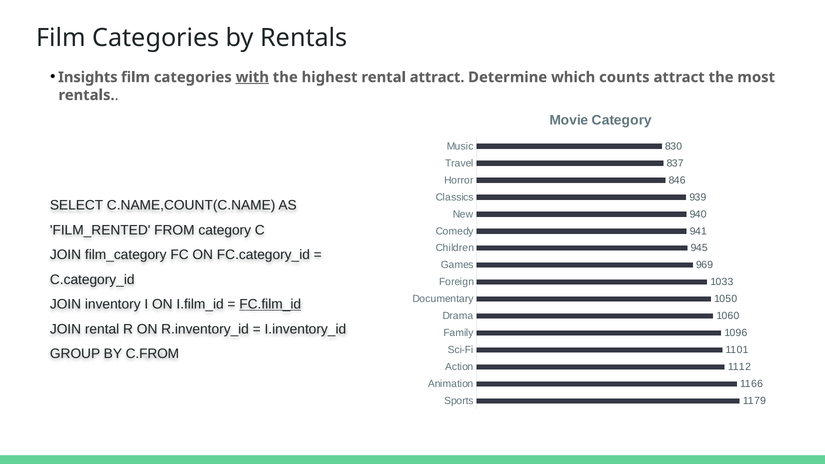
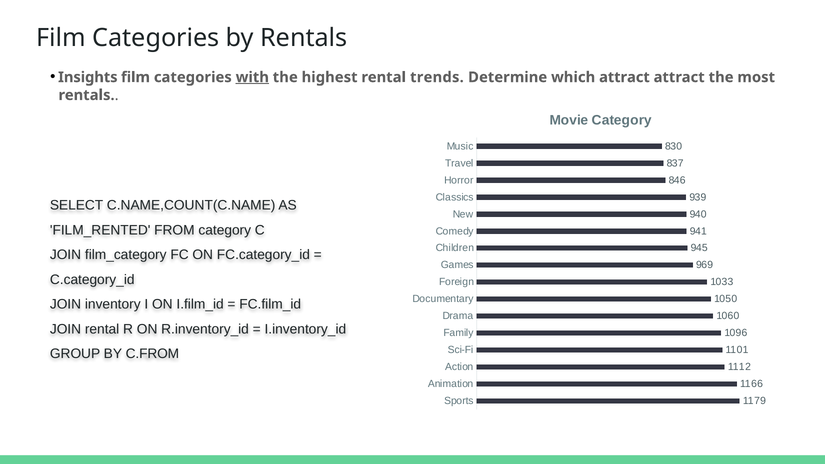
rental attract: attract -> trends (437, 77)
which counts: counts -> attract (624, 77)
FC.film_id underline: present -> none (270, 304)
